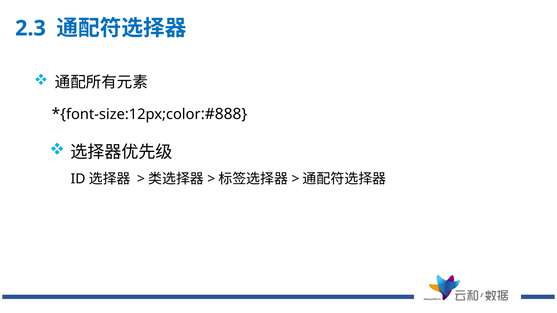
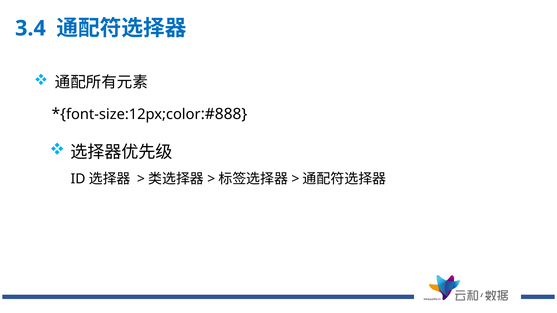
2.3: 2.3 -> 3.4 (30, 28)
